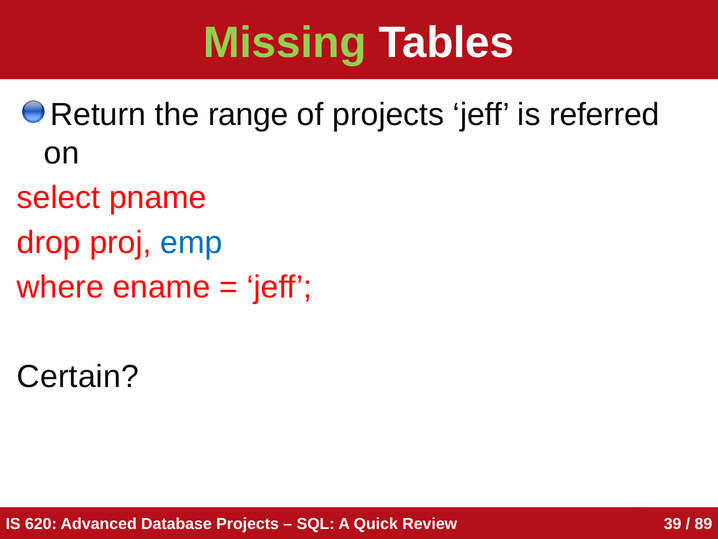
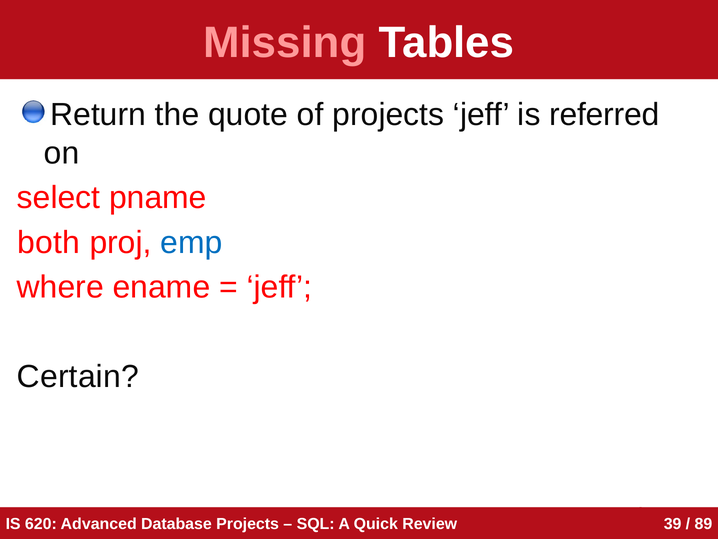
Missing colour: light green -> pink (285, 43)
range: range -> quote (248, 115)
drop: drop -> both (49, 242)
